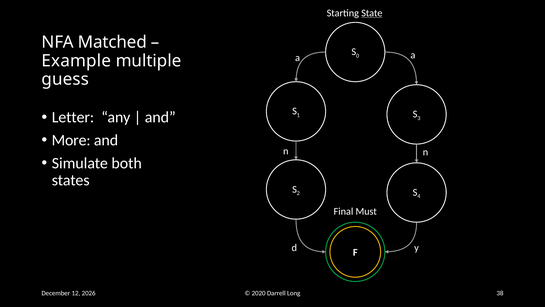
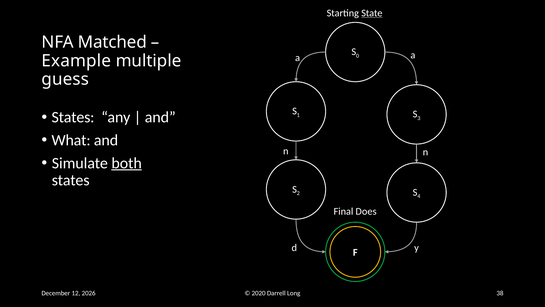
Letter: Letter -> States (73, 117)
More: More -> What (71, 140)
both underline: none -> present (127, 163)
Must: Must -> Does (366, 211)
